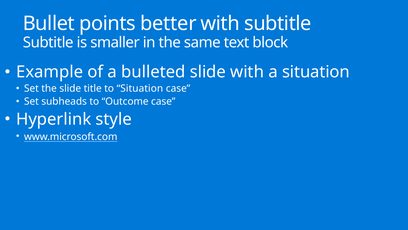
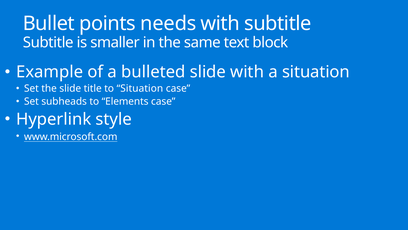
better: better -> needs (168, 23)
Outcome: Outcome -> Elements (125, 101)
